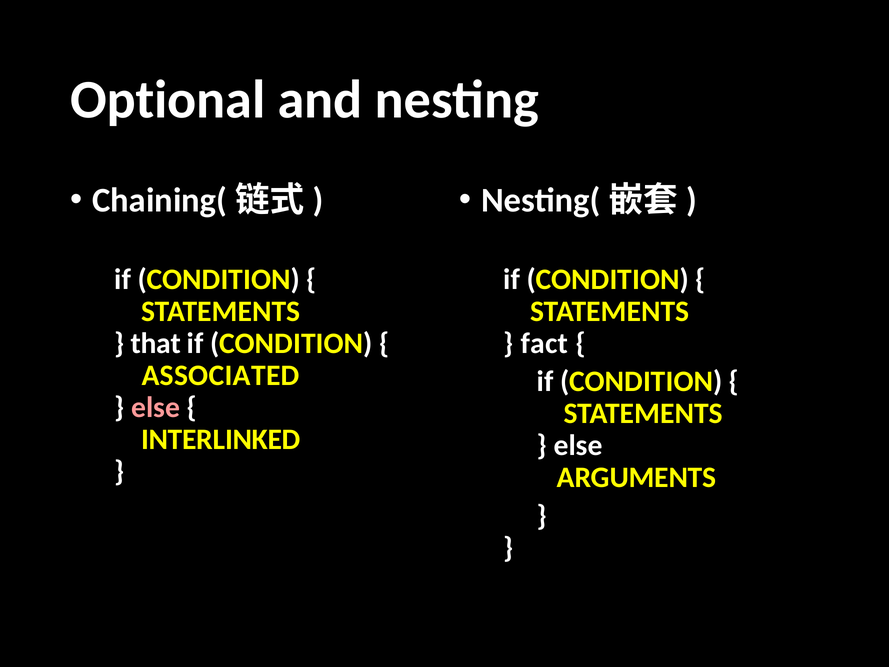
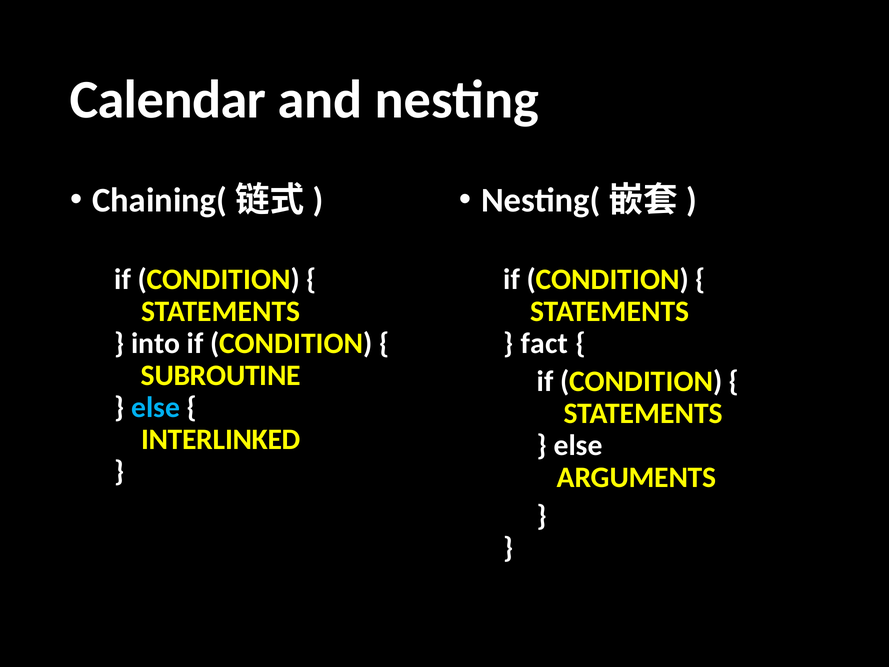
Optional: Optional -> Calendar (168, 100)
that: that -> into (156, 343)
ASSOCIATED: ASSOCIATED -> SUBROUTINE (221, 375)
else colour: pink -> light blue (156, 407)
